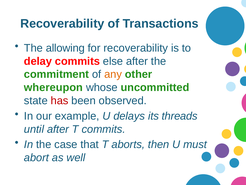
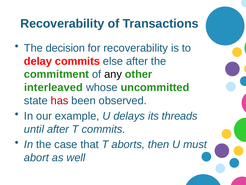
allowing: allowing -> decision (65, 48)
any colour: orange -> black (113, 74)
whereupon: whereupon -> interleaved (53, 87)
